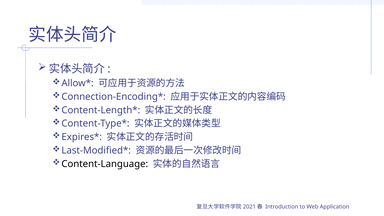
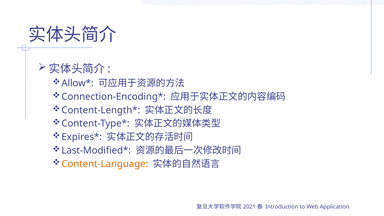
Content-Language colour: black -> orange (105, 164)
